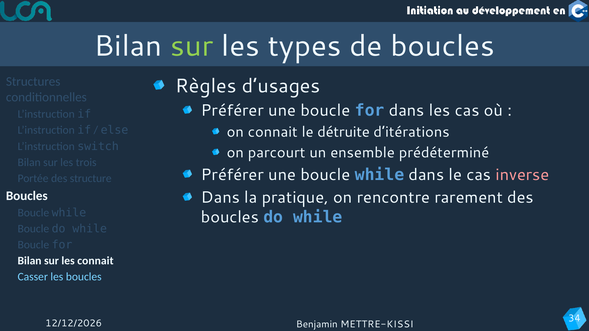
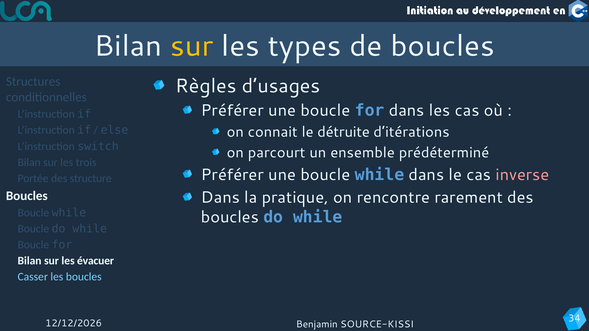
sur colour: light green -> yellow (192, 46)
les connait: connait -> évacuer (96, 261)
METTRE-KISSI: METTRE-KISSI -> SOURCE-KISSI (377, 325)
